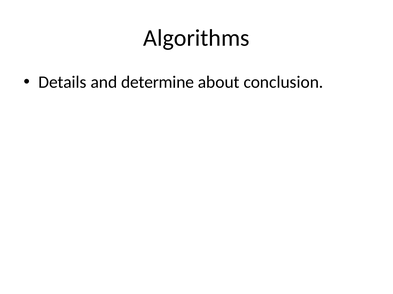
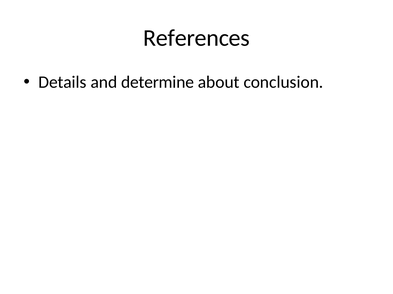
Algorithms: Algorithms -> References (197, 38)
